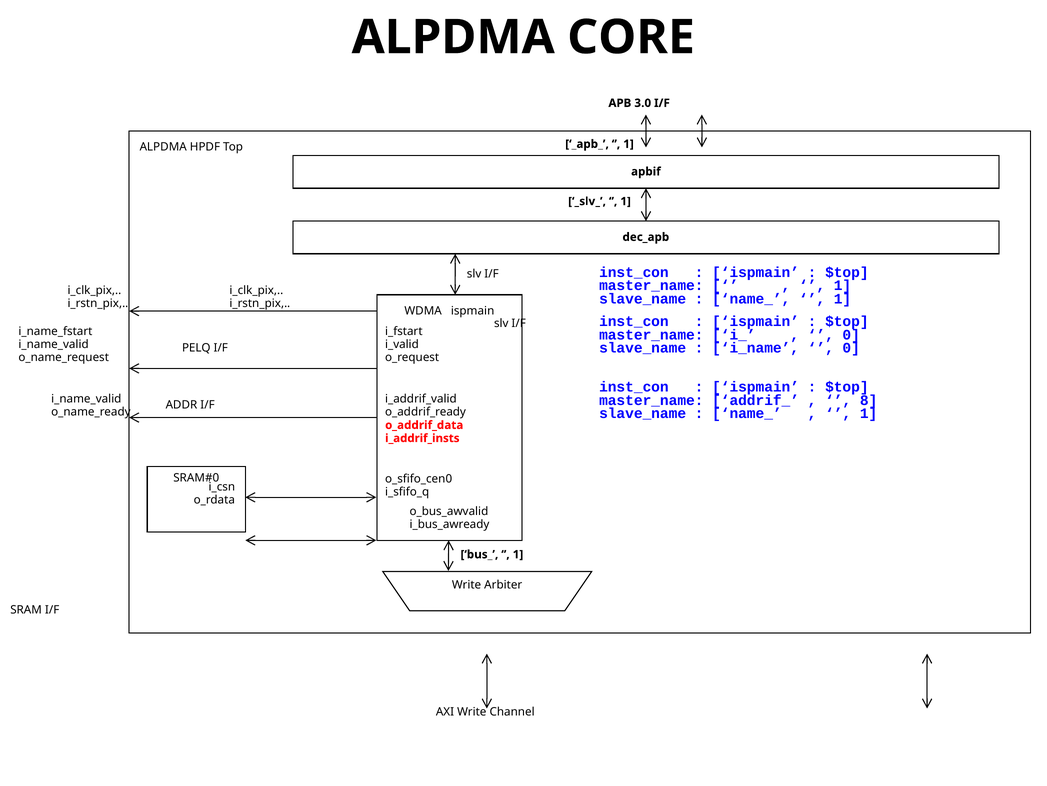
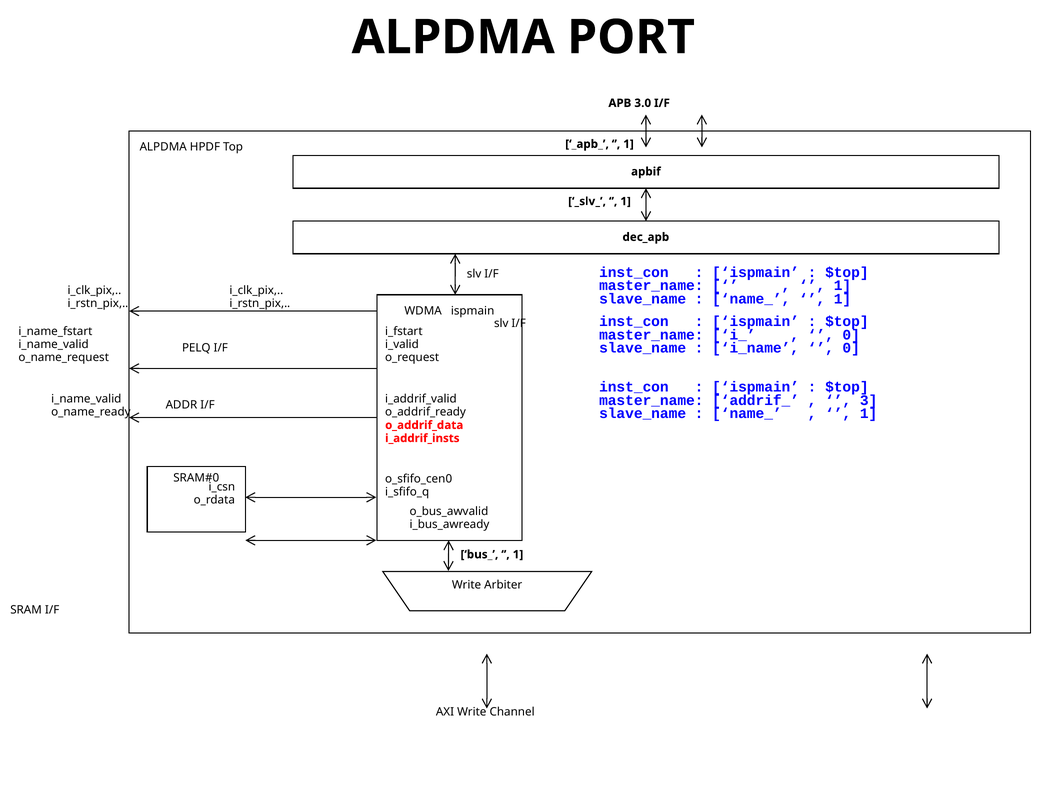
CORE: CORE -> PORT (631, 37)
8: 8 -> 3 (869, 400)
